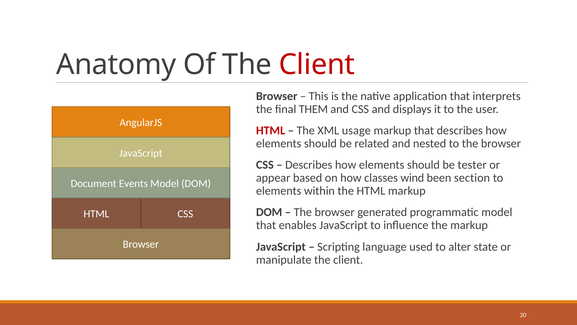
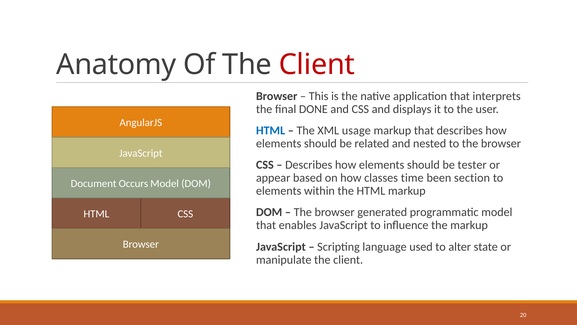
THEM: THEM -> DONE (313, 109)
HTML colour: red -> blue (271, 130)
wind: wind -> time (412, 178)
Events: Events -> Occurs (133, 183)
